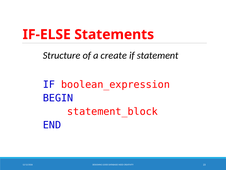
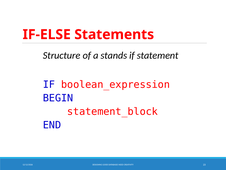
create: create -> stands (114, 55)
